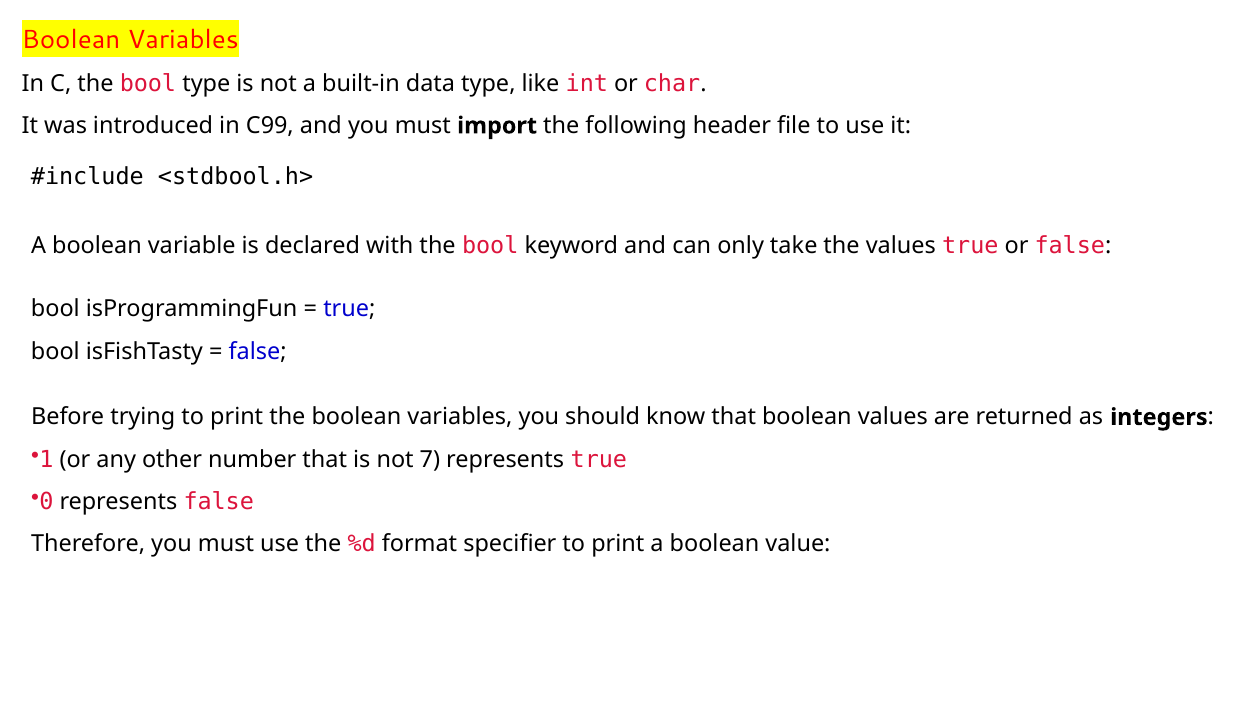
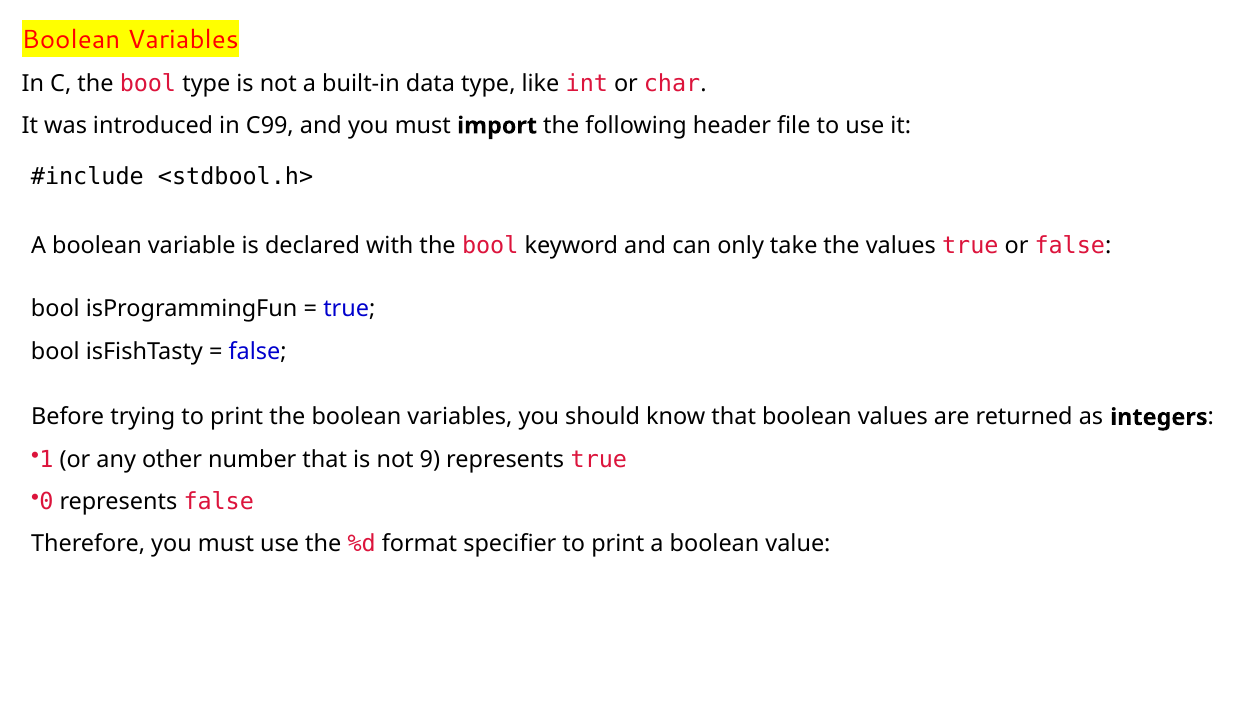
7: 7 -> 9 (430, 459)
